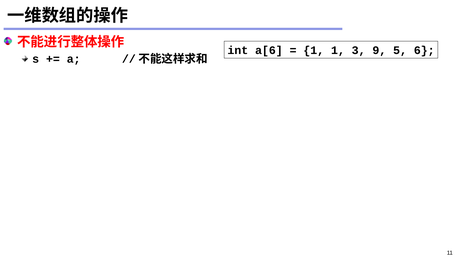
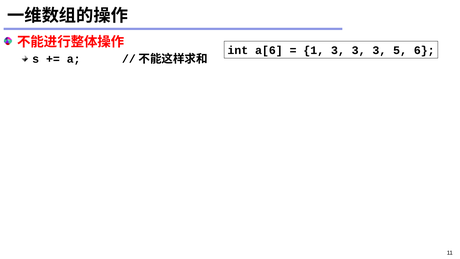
1 1: 1 -> 3 (338, 50)
9: 9 -> 3 (379, 50)
